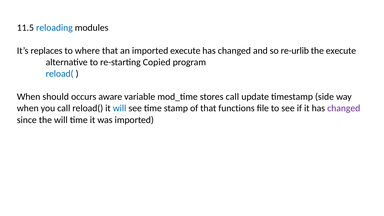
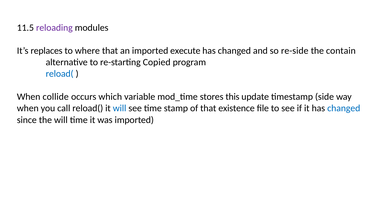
reloading colour: blue -> purple (54, 28)
re-urlib: re-urlib -> re-side (295, 51)
the execute: execute -> contain (341, 51)
should: should -> collide (56, 97)
aware: aware -> which (110, 97)
stores call: call -> this (232, 97)
functions: functions -> existence (237, 108)
changed colour: purple -> blue (344, 108)
